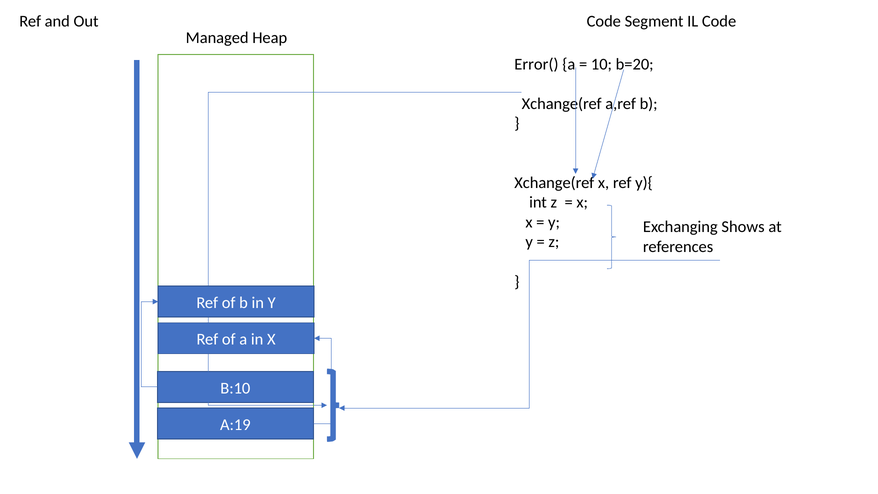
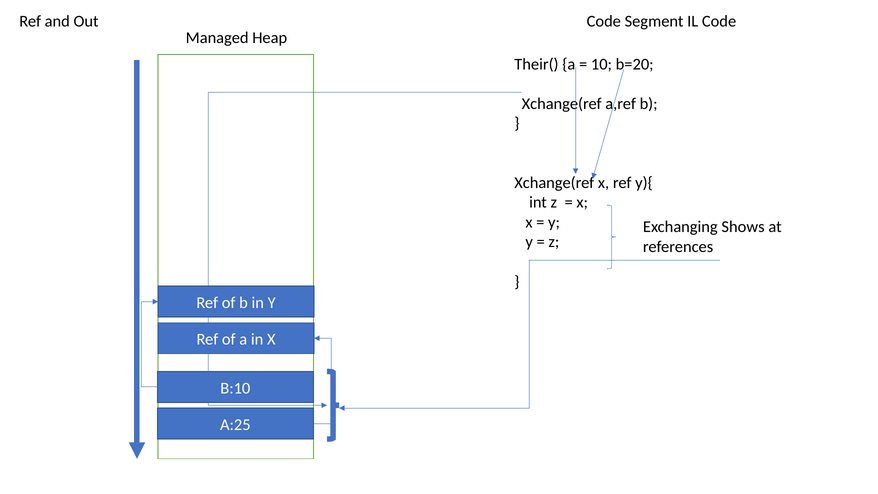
Error(: Error( -> Their( (536, 64)
A:19: A:19 -> A:25 (235, 425)
